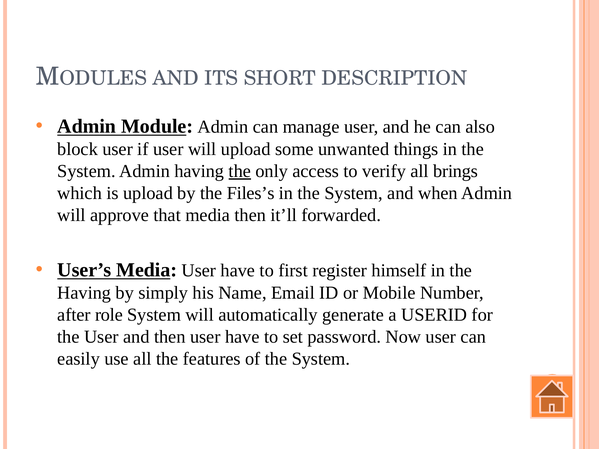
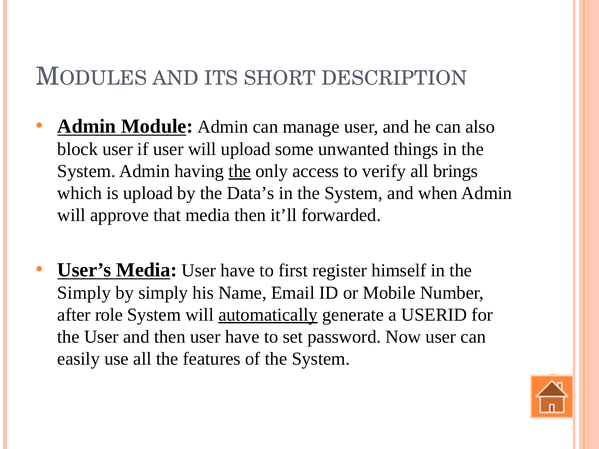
Files’s: Files’s -> Data’s (251, 193)
Having: Having -> Simply (84, 293)
automatically underline: none -> present (268, 315)
